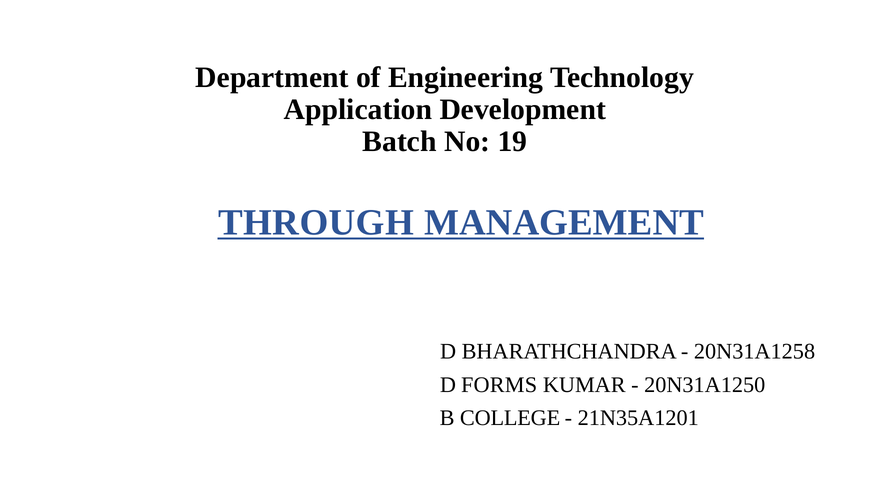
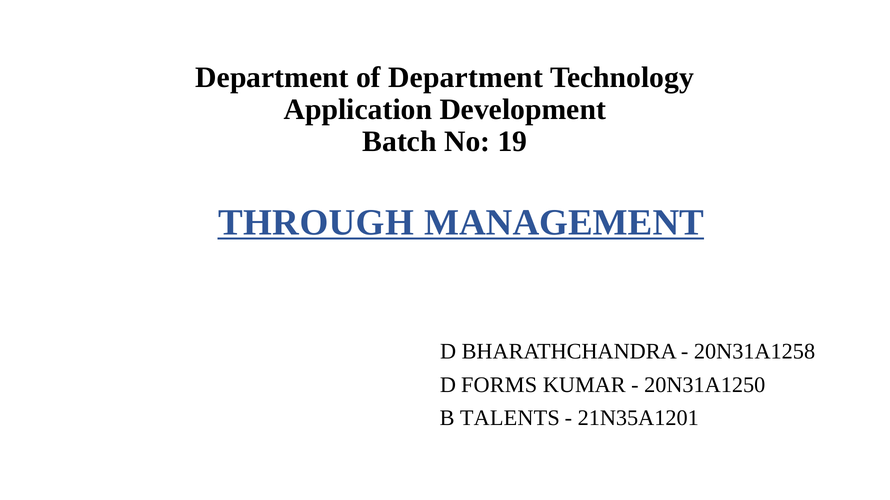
of Engineering: Engineering -> Department (466, 78)
COLLEGE: COLLEGE -> TALENTS (510, 419)
